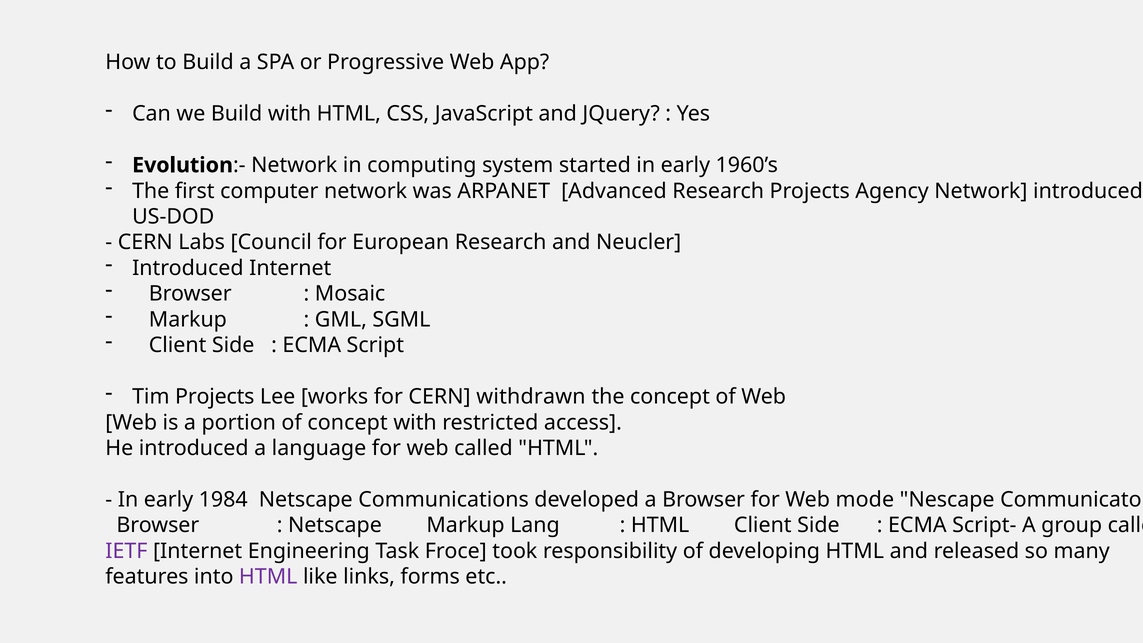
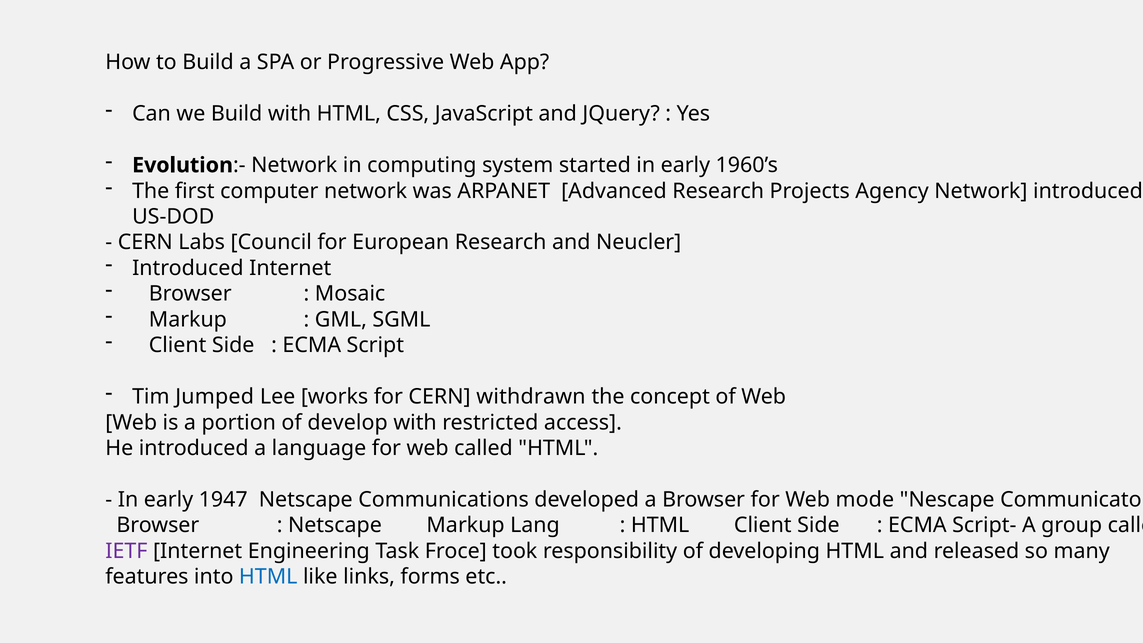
Tim Projects: Projects -> Jumped (215, 397)
of concept: concept -> develop (348, 422)
1984: 1984 -> 1947 (223, 500)
HTML colour: purple -> blue (268, 577)
